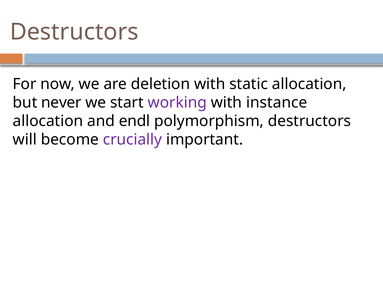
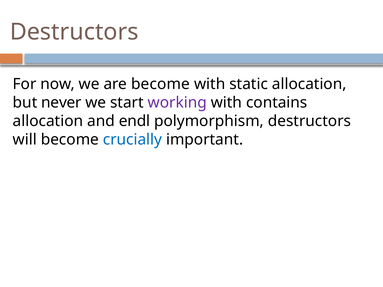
are deletion: deletion -> become (160, 84)
instance: instance -> contains (277, 103)
crucially colour: purple -> blue (132, 140)
